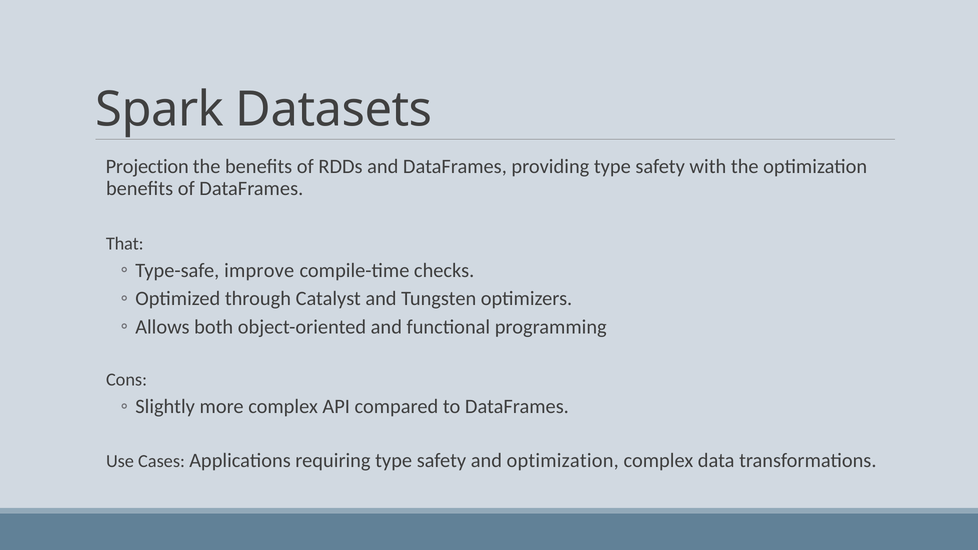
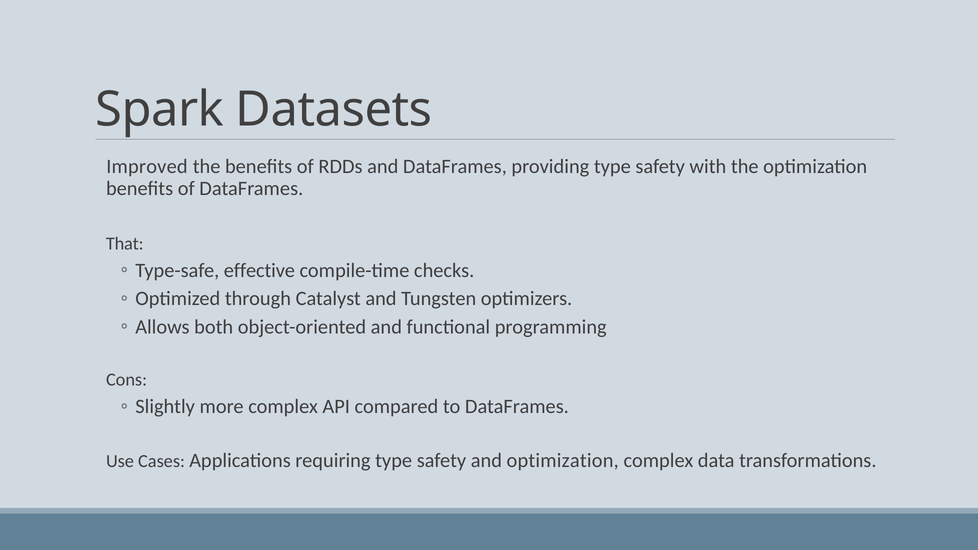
Projection: Projection -> Improved (147, 166)
improve: improve -> effective (259, 271)
